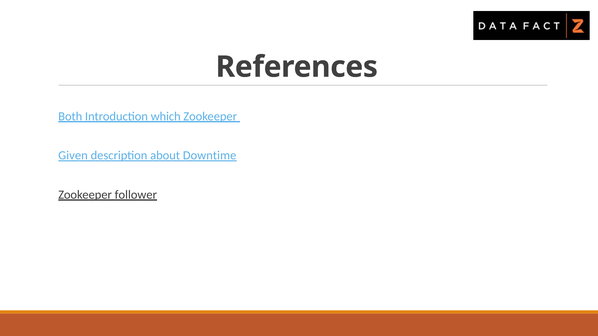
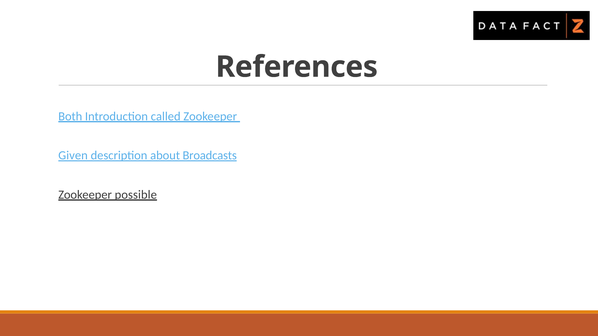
which: which -> called (166, 116)
Downtime: Downtime -> Broadcasts (210, 156)
follower: follower -> possible (136, 195)
